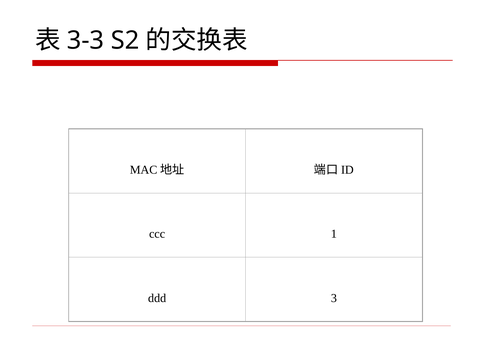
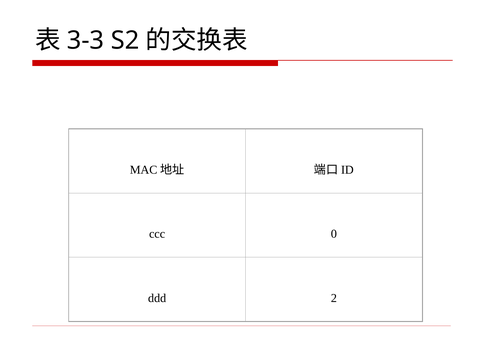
1: 1 -> 0 (334, 234)
3: 3 -> 2 (334, 298)
